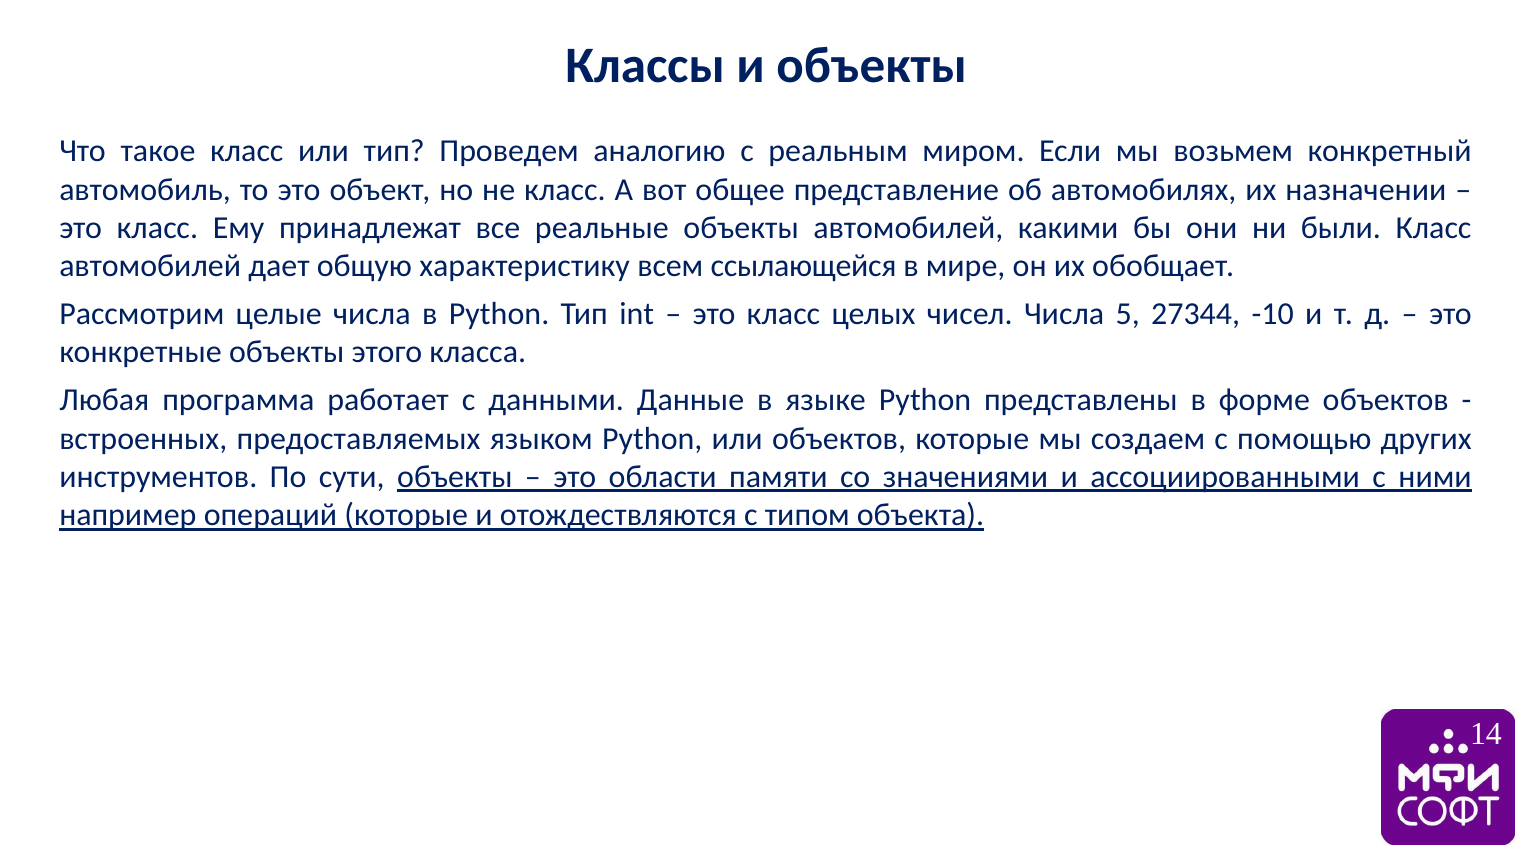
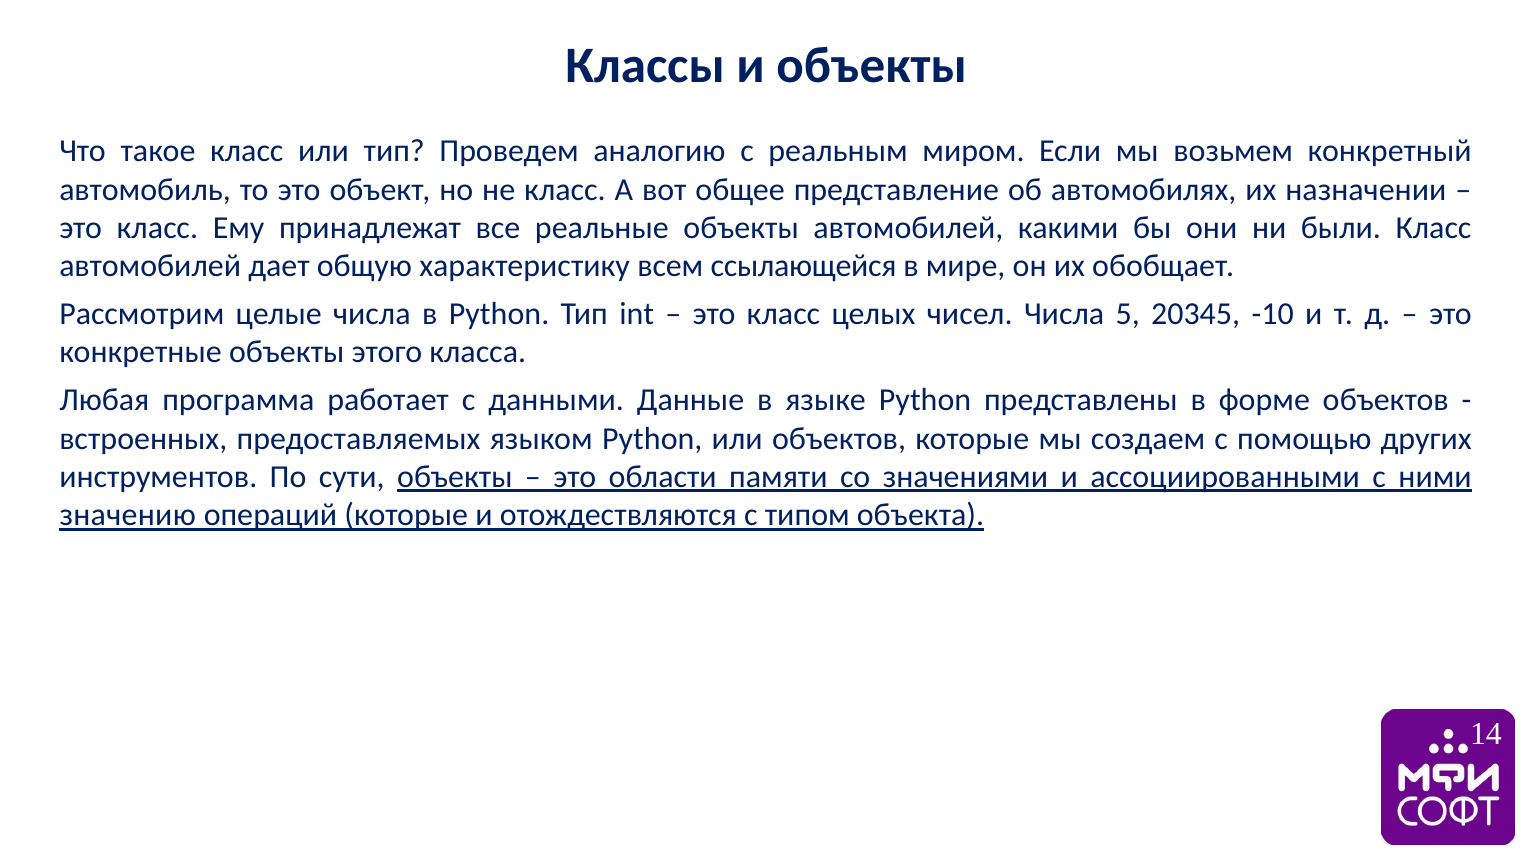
27344: 27344 -> 20345 (1196, 314)
например: например -> значению (128, 516)
